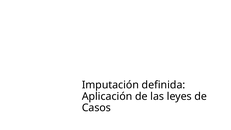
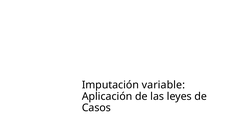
definida: definida -> variable (163, 85)
